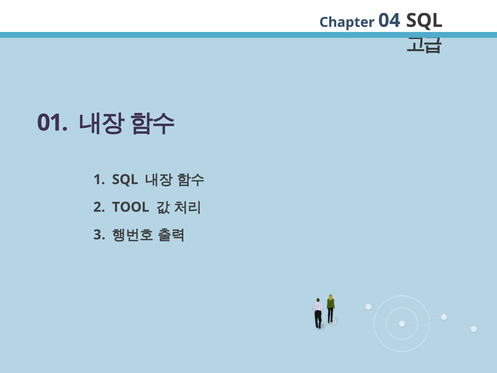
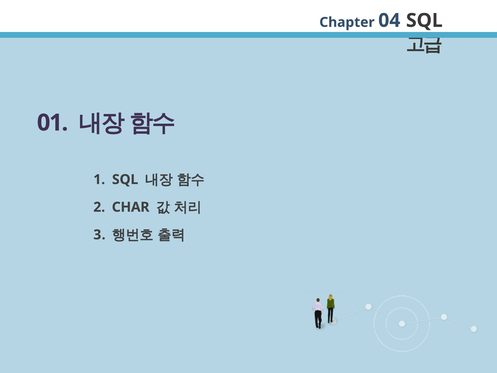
TOOL: TOOL -> CHAR (131, 207)
